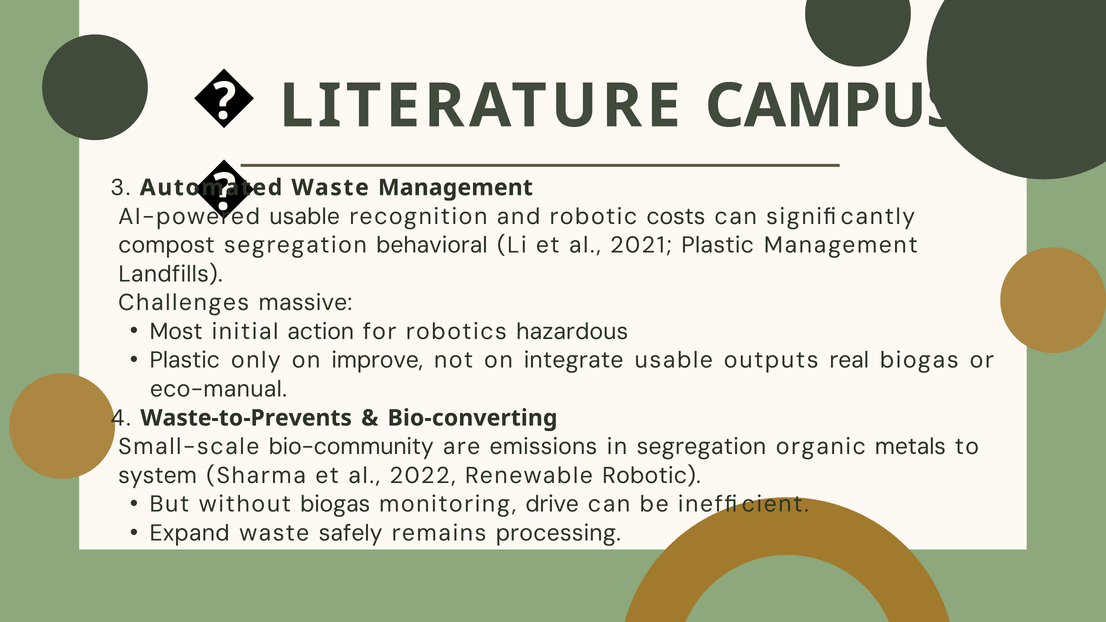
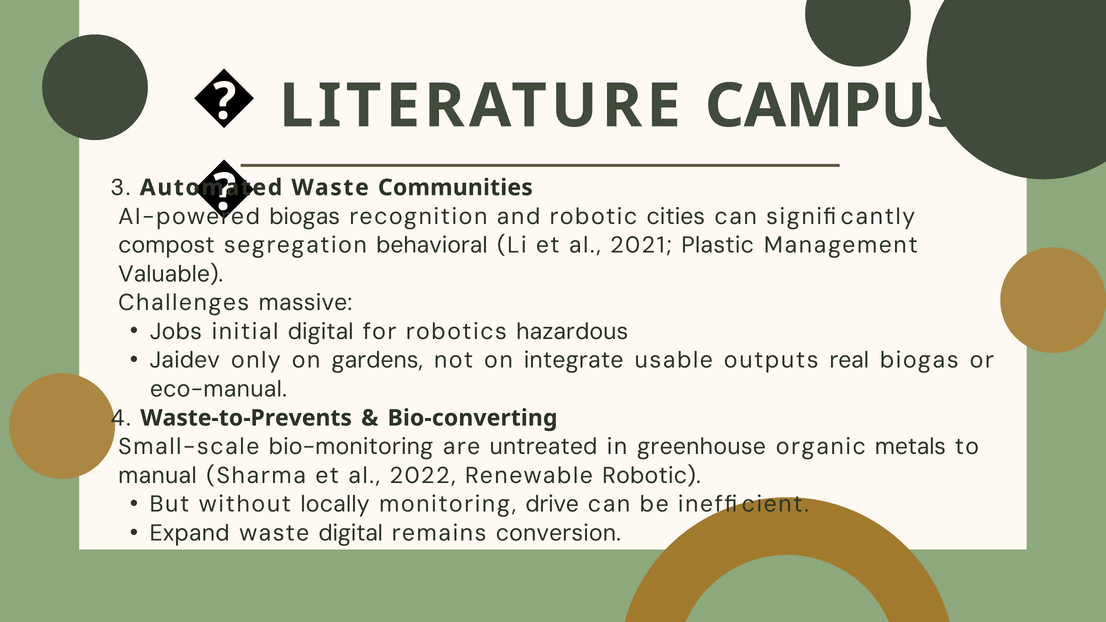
Waste Management: Management -> Communities (455, 188)
usable: usable -> biogas (305, 216)
costs: costs -> cities (676, 216)
Landfills: Landfills -> Valuable (171, 274)
Most: Most -> Jobs (176, 332)
initial action: action -> digital (321, 332)
Plastic: Plastic -> Jaidev (185, 360)
improve: improve -> gardens (377, 360)
bio-community: bio-community -> bio-monitoring (351, 447)
emissions: emissions -> untreated (543, 447)
in segregation: segregation -> greenhouse (701, 447)
system: system -> manual (157, 476)
without biogas: biogas -> locally (335, 504)
waste safely: safely -> digital (351, 533)
processing: processing -> conversion (558, 533)
